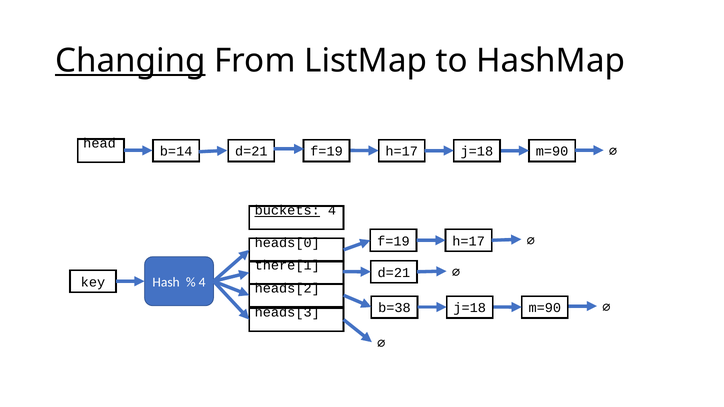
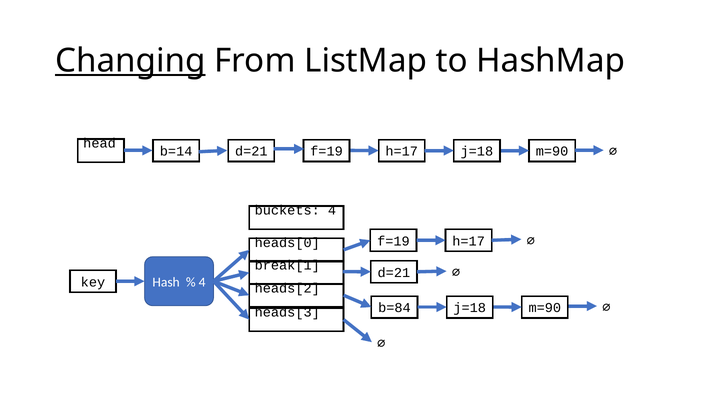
buckets underline: present -> none (287, 211)
there[1: there[1 -> break[1 (287, 266)
b=38: b=38 -> b=84 (394, 308)
